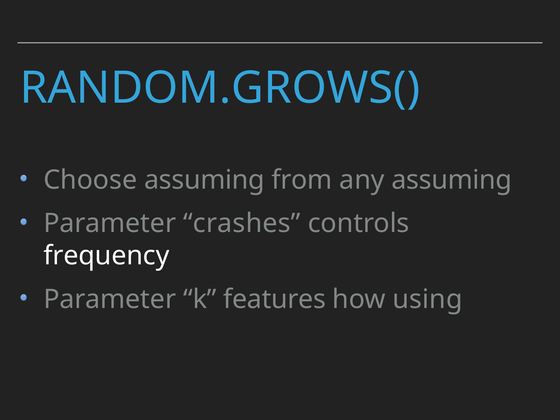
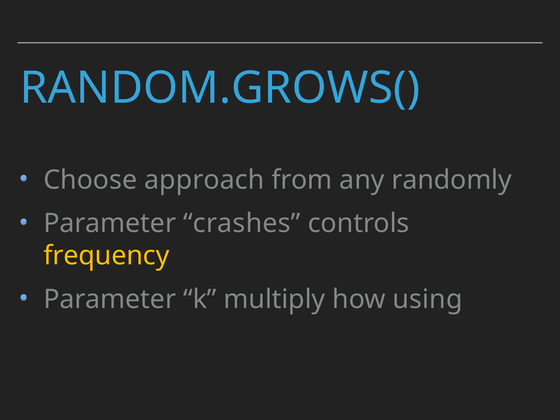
Choose assuming: assuming -> approach (204, 180)
any assuming: assuming -> randomly (452, 180)
frequency colour: white -> yellow (106, 256)
features: features -> multiply (274, 299)
